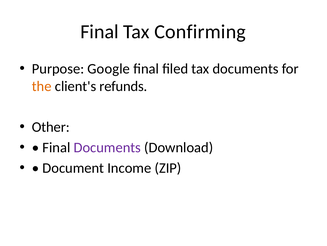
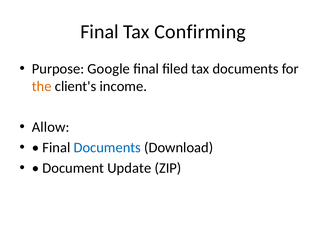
refunds: refunds -> income (123, 86)
Other: Other -> Allow (51, 127)
Documents colour: purple -> blue (107, 147)
Income: Income -> Update (129, 167)
